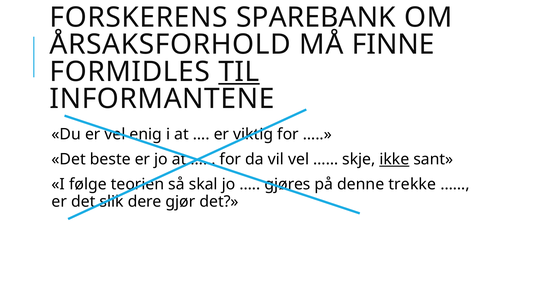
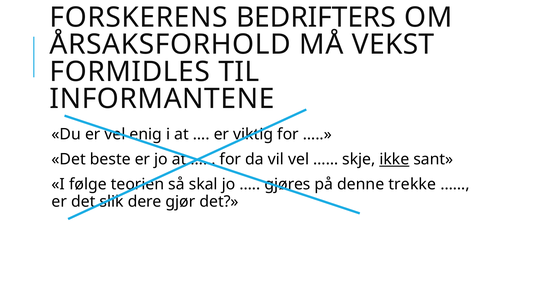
SPAREBANK: SPAREBANK -> BEDRIFTERS (316, 17)
FINNE: FINNE -> VEKST (393, 45)
TIL underline: present -> none (239, 72)
